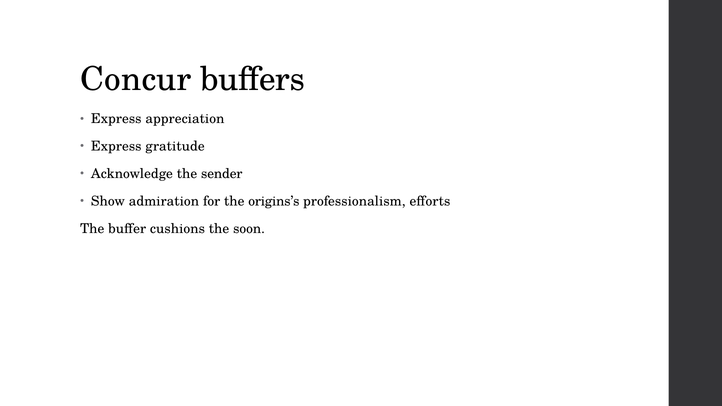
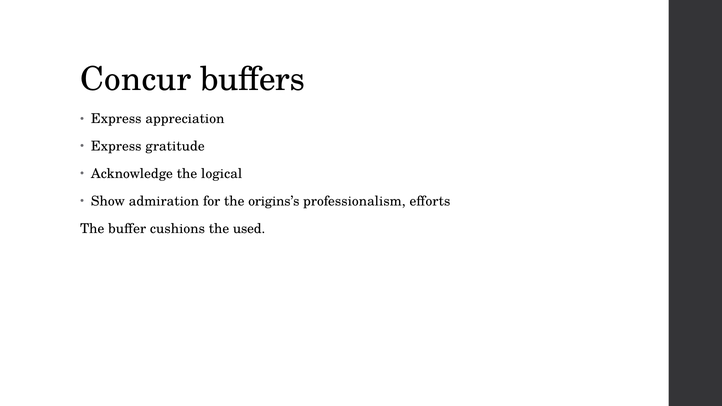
sender: sender -> logical (222, 174)
soon: soon -> used (249, 229)
